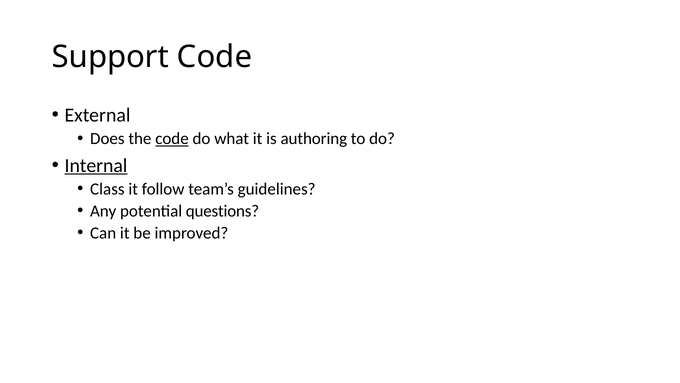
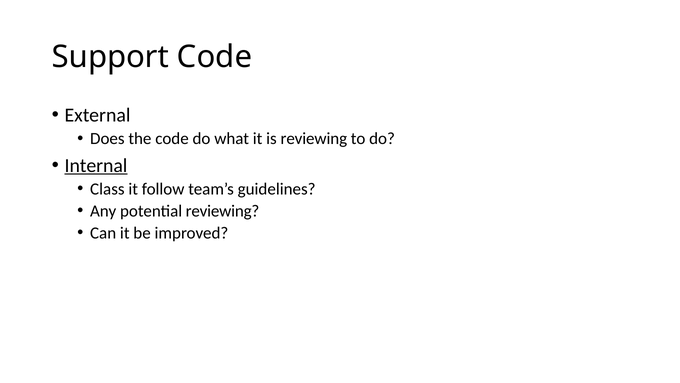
code underline: present -> none (172, 138)
is authoring: authoring -> reviewing (314, 138)
potential questions: questions -> reviewing (223, 211)
